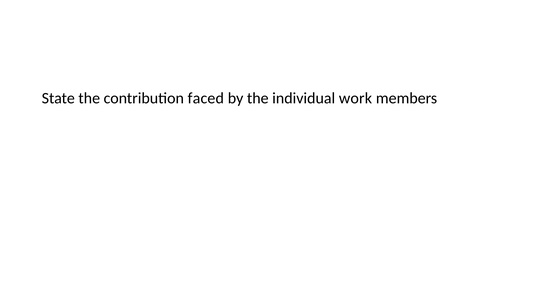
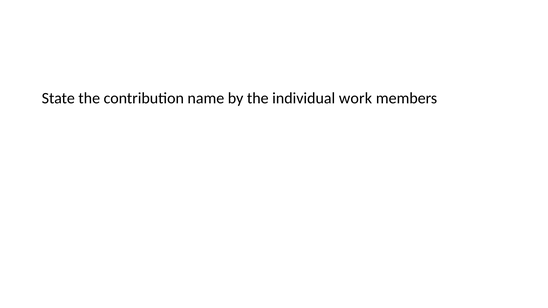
faced: faced -> name (206, 98)
